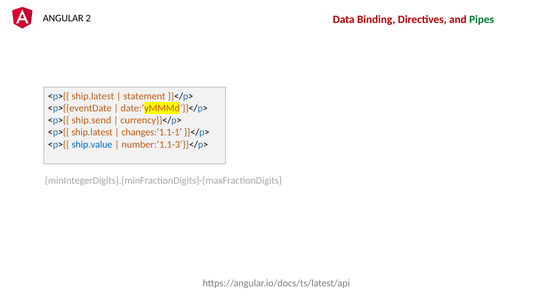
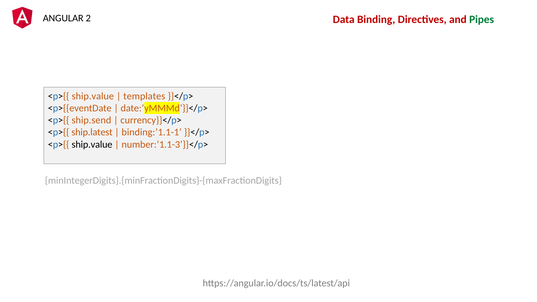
ship.latest: ship.latest -> ship.value (93, 96)
statement: statement -> templates (144, 96)
changes:’1.1-1: changes:’1.1-1 -> binding:’1.1-1 (152, 132)
ship.value colour: blue -> black (92, 144)
